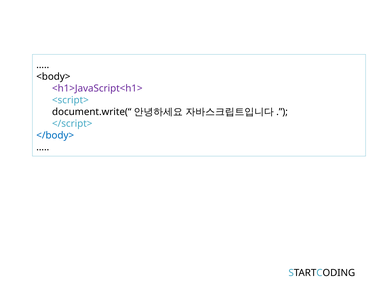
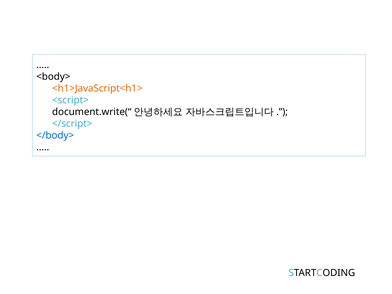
<h1>JavaScript<h1> colour: purple -> orange (97, 88)
